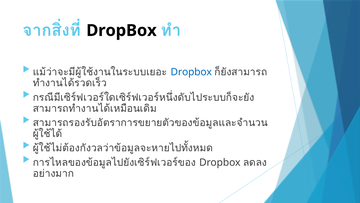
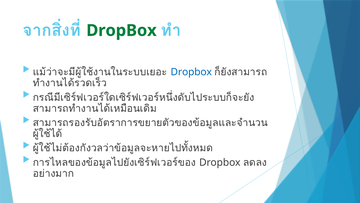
DropBox colour: black -> green (121, 30)
